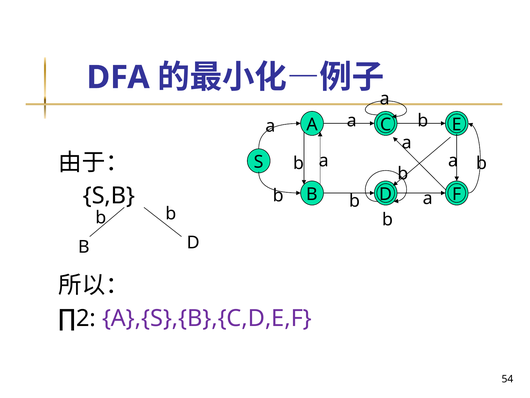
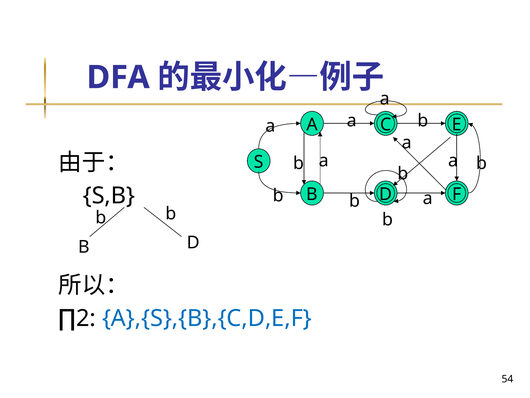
A},{S},{B},{C,D,E,F colour: purple -> blue (207, 318)
